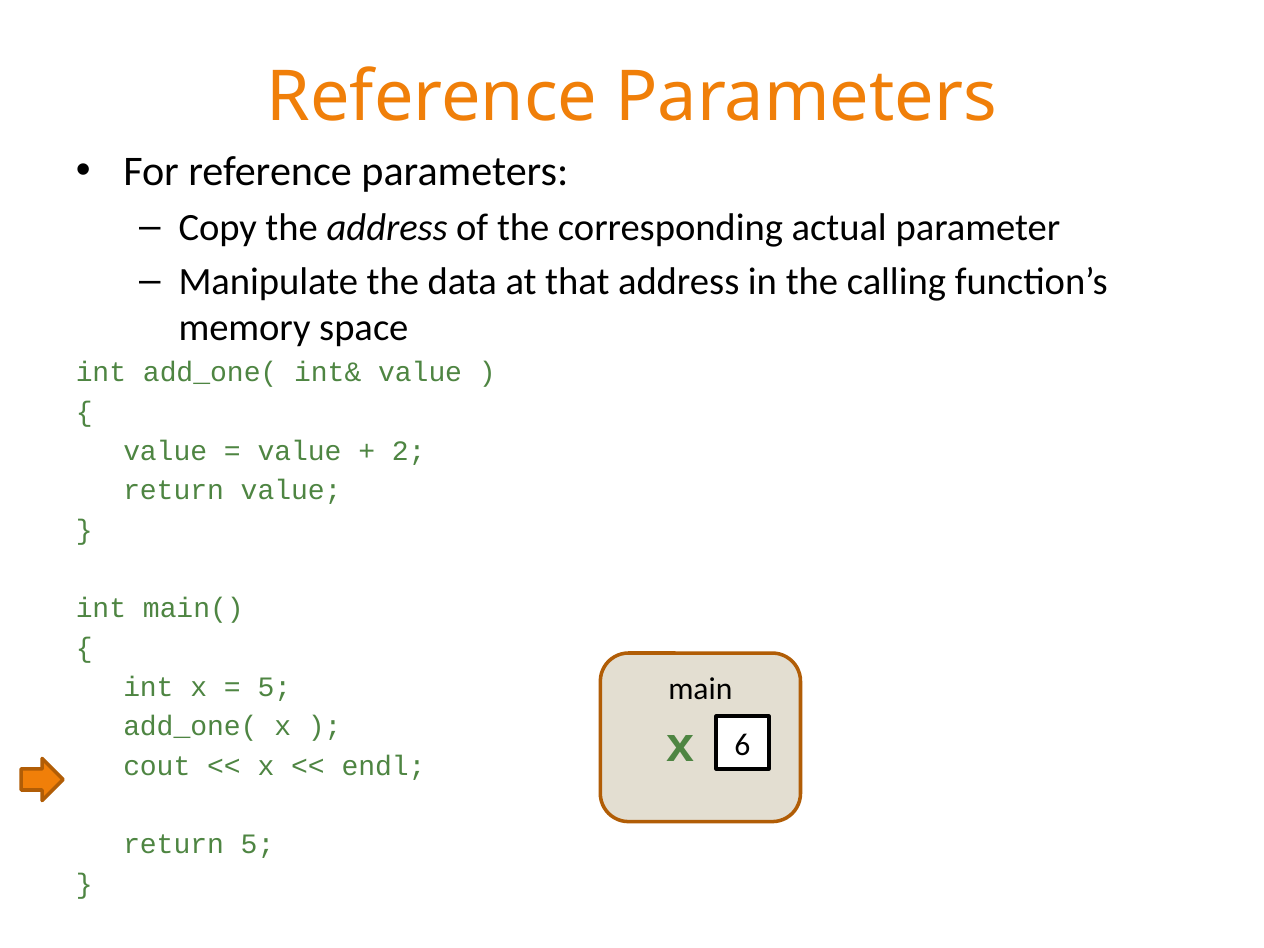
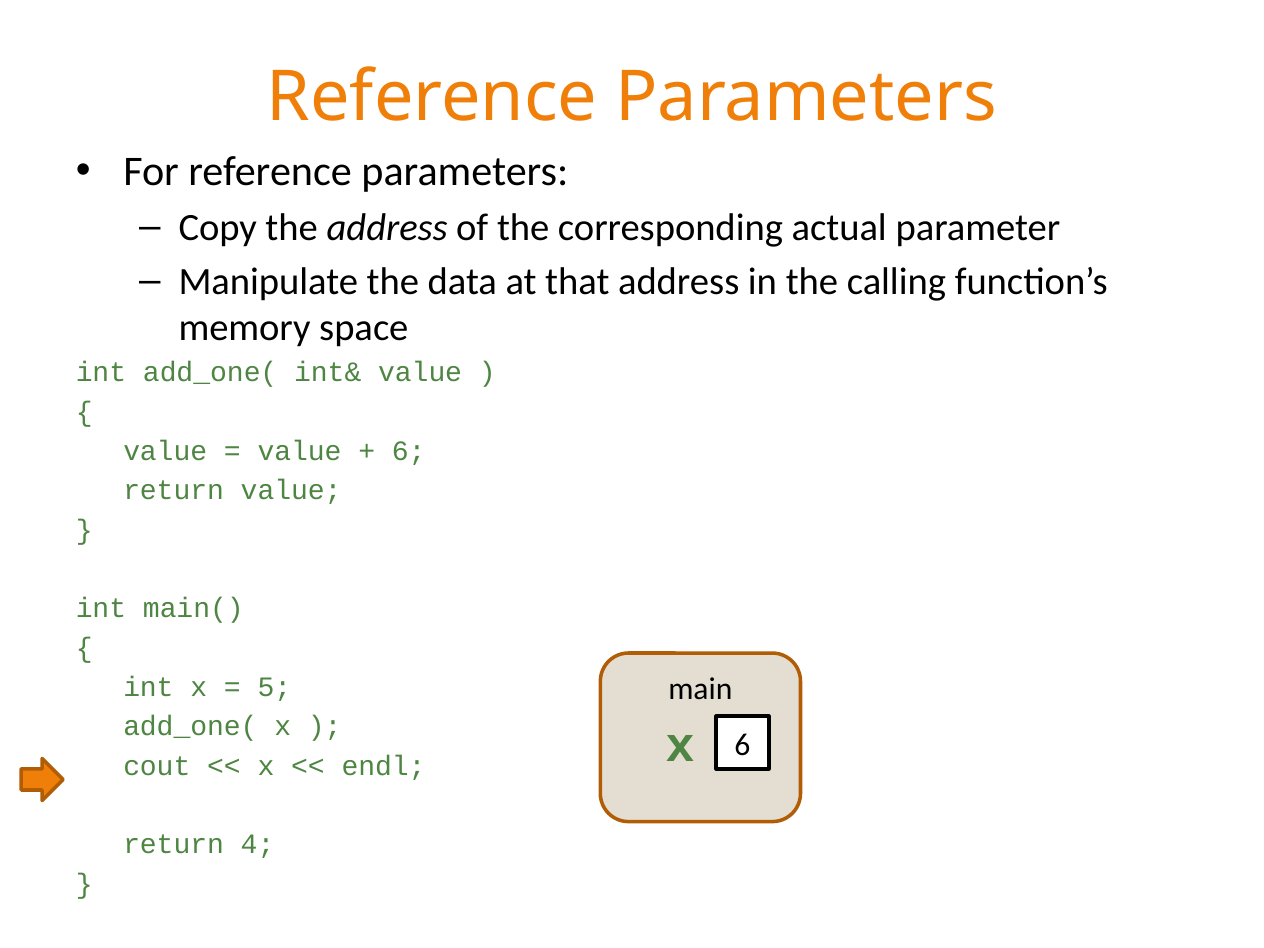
2: 2 -> 6 (409, 451)
return 5: 5 -> 4 (258, 844)
